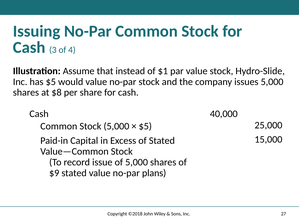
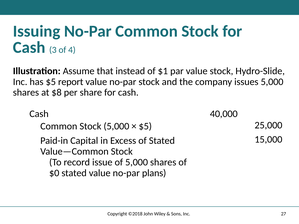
would: would -> report (71, 82)
$9: $9 -> $0 (54, 173)
